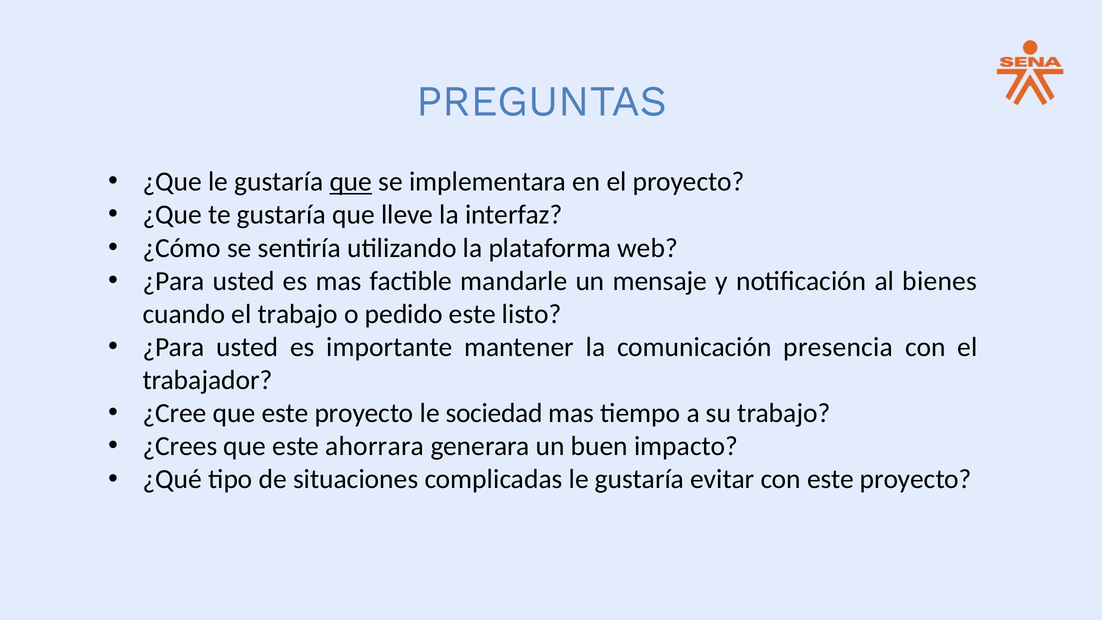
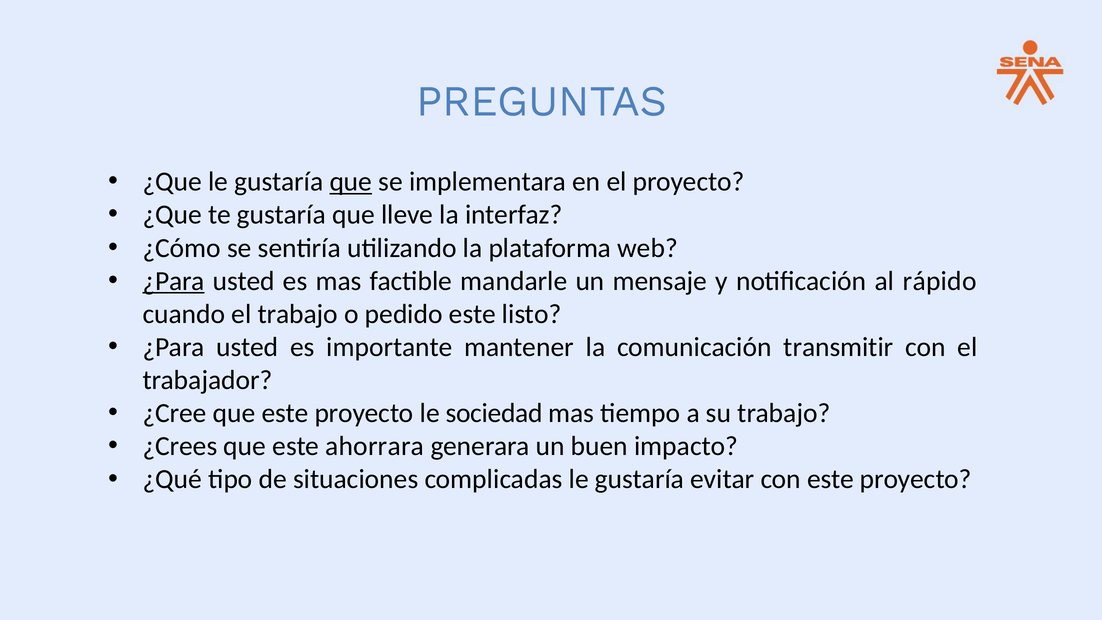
¿Para underline: none -> present (174, 281)
bienes: bienes -> rápido (940, 281)
presencia: presencia -> transmitir (838, 347)
